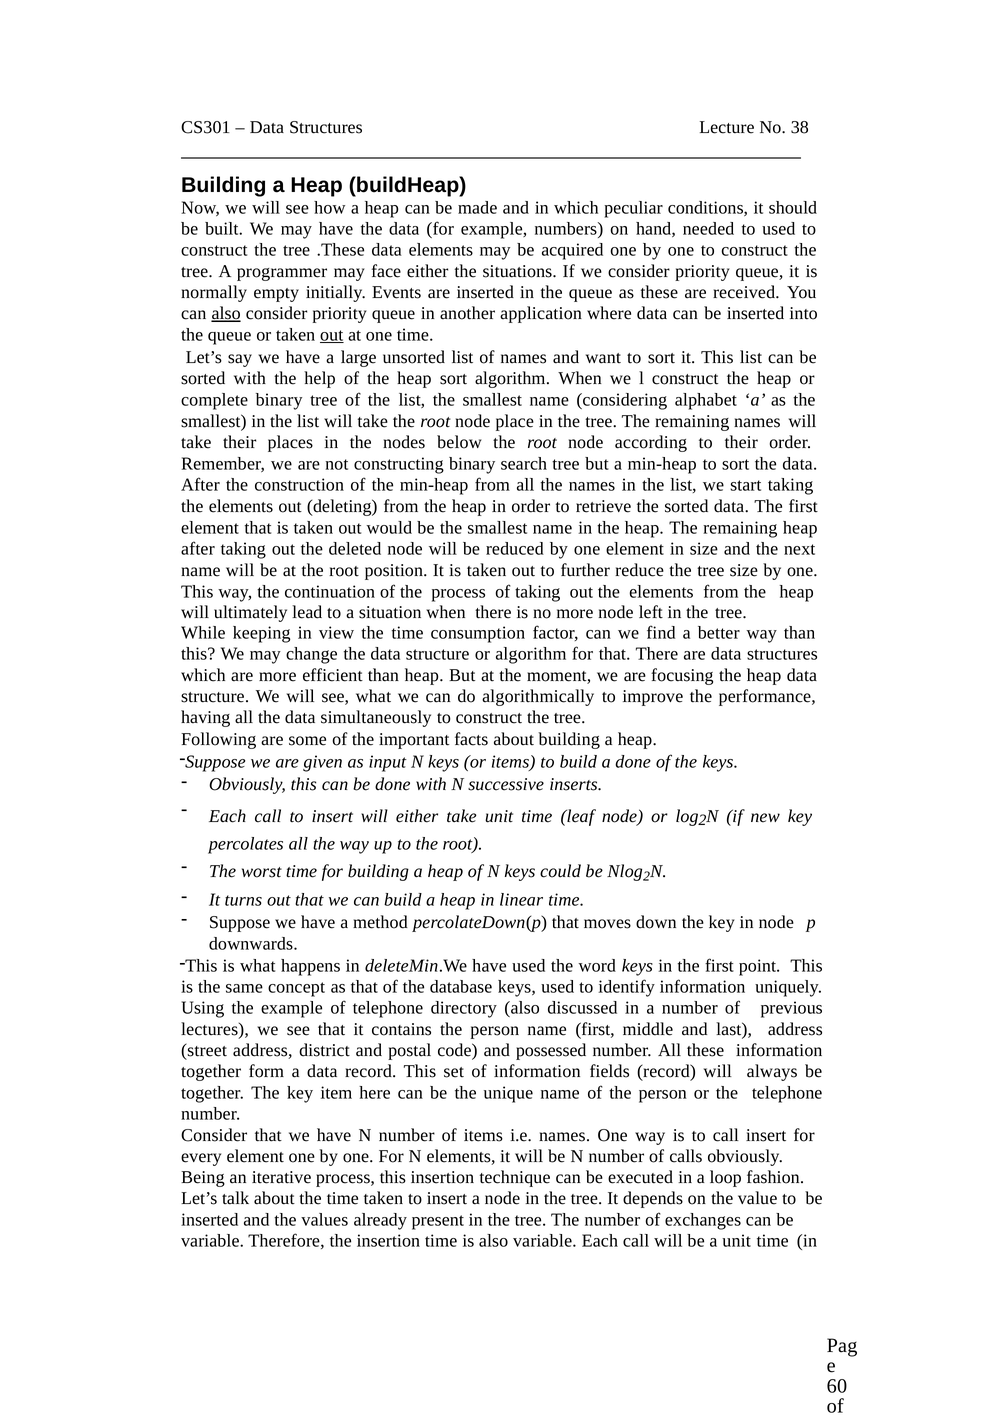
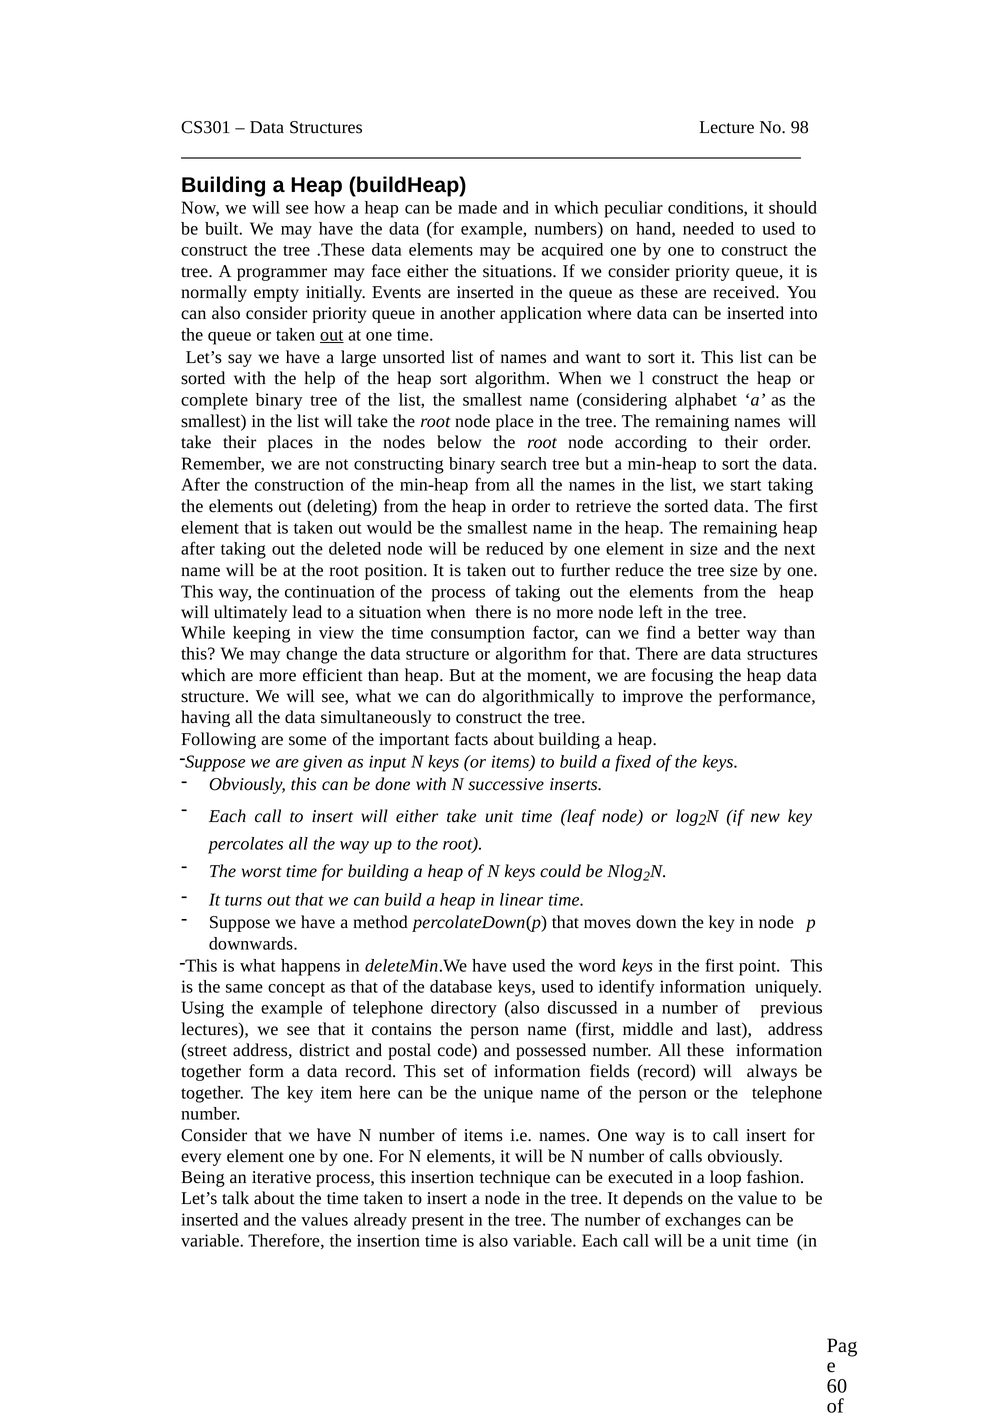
38: 38 -> 98 (800, 127)
also underline: present -> none (226, 314)
a done: done -> fixed (633, 762)
